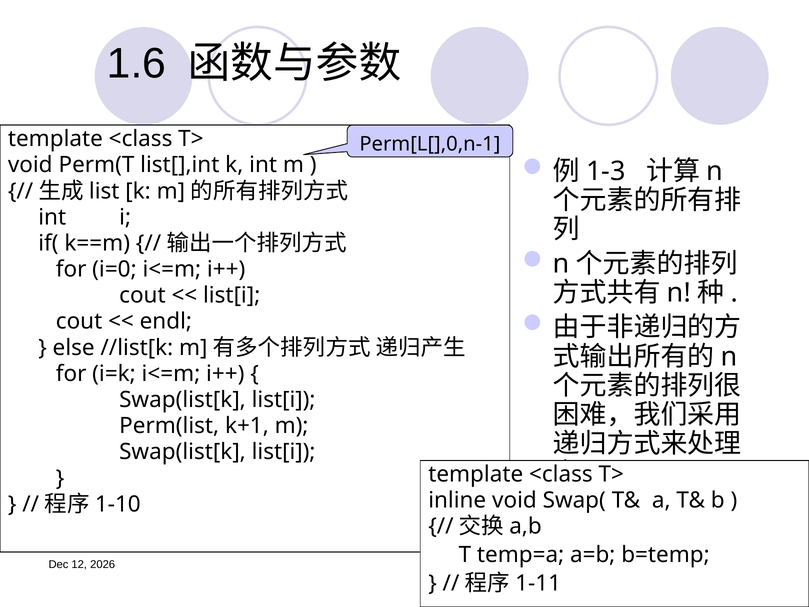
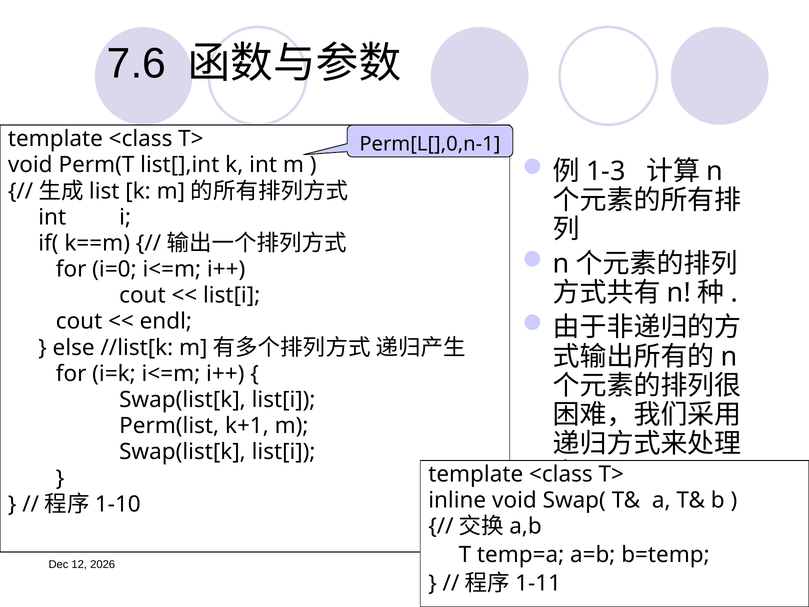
1.6: 1.6 -> 7.6 (136, 64)
